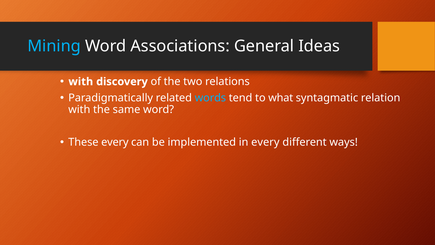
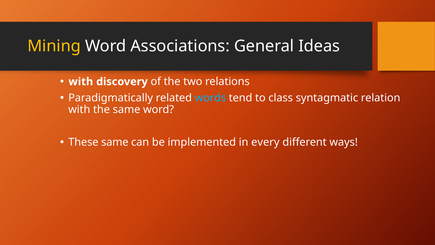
Mining colour: light blue -> yellow (54, 46)
what: what -> class (281, 98)
These every: every -> same (115, 142)
